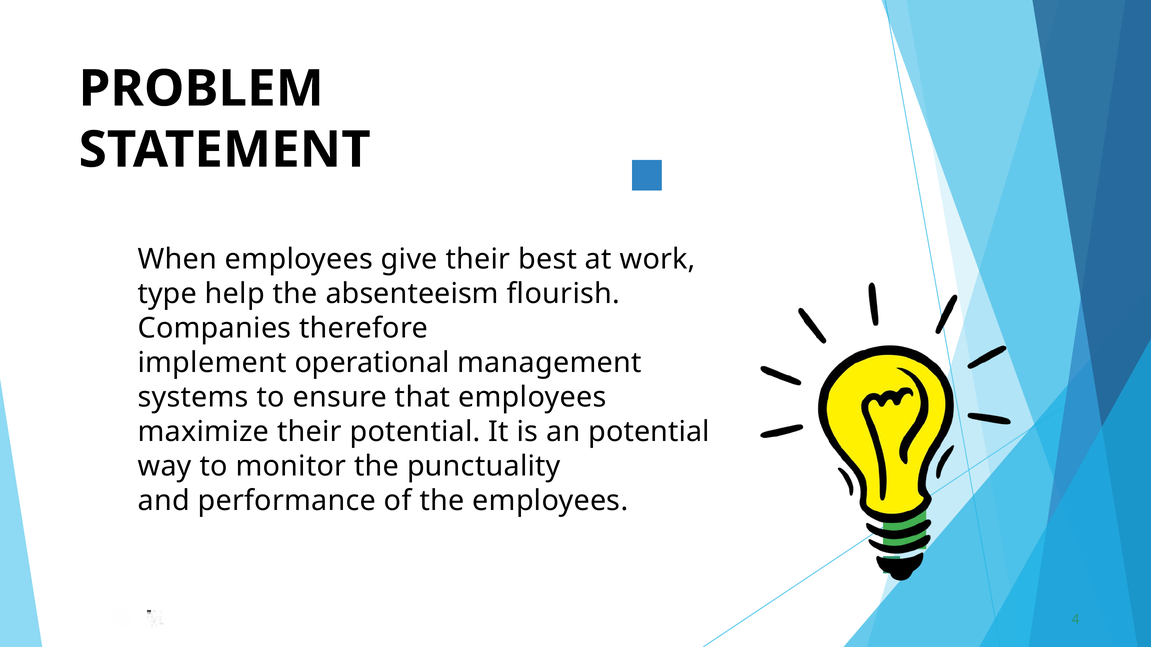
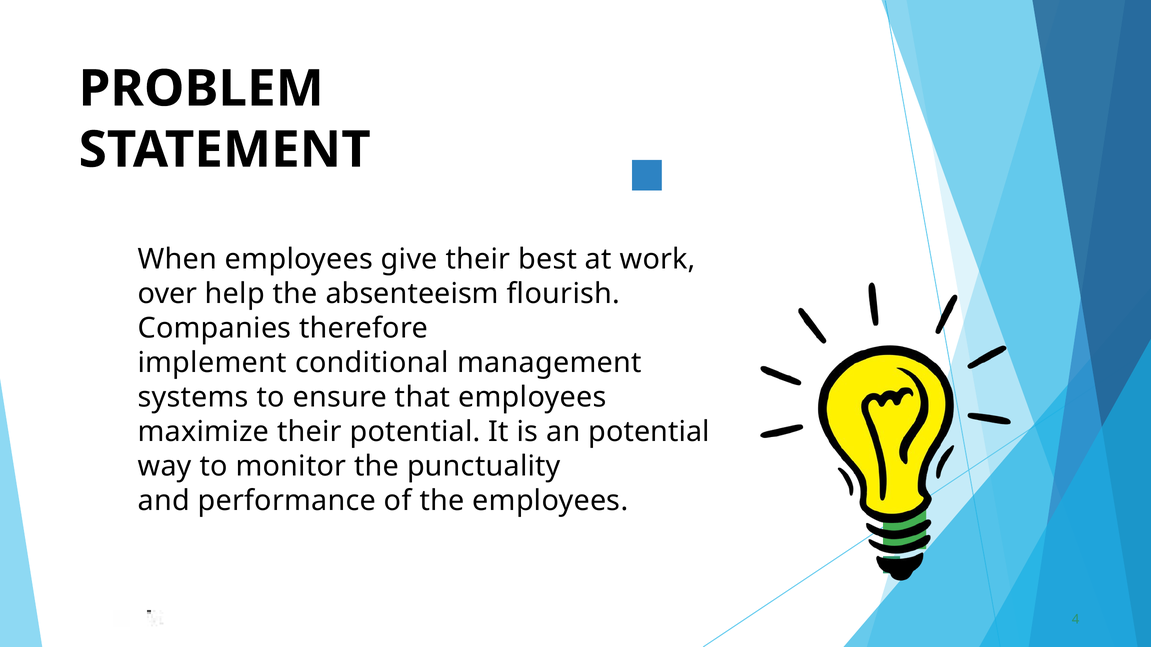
type: type -> over (167, 294)
operational: operational -> conditional (372, 363)
